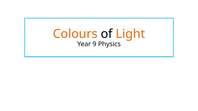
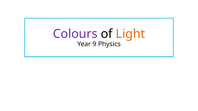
Colours colour: orange -> purple (75, 34)
